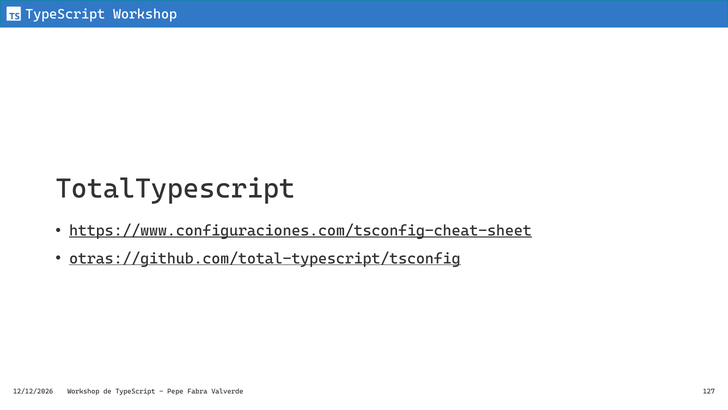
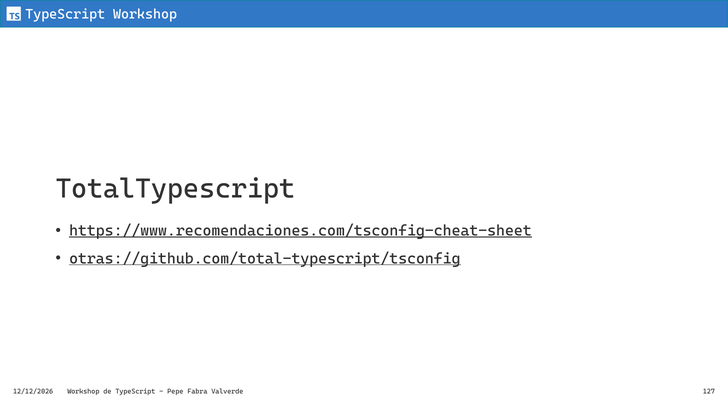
https://www.configuraciones.com/tsconfig-cheat-sheet: https://www.configuraciones.com/tsconfig-cheat-sheet -> https://www.recomendaciones.com/tsconfig-cheat-sheet (300, 231)
